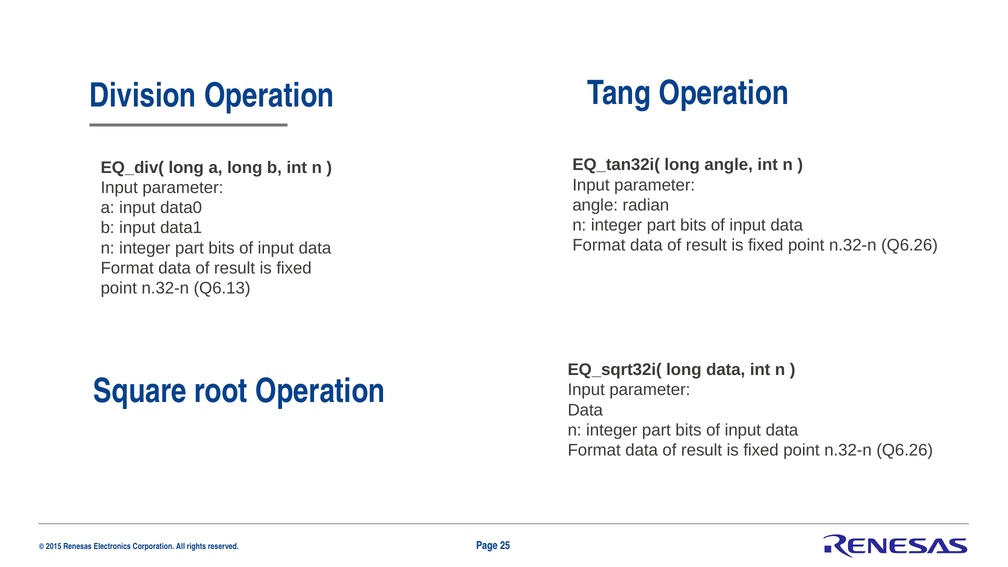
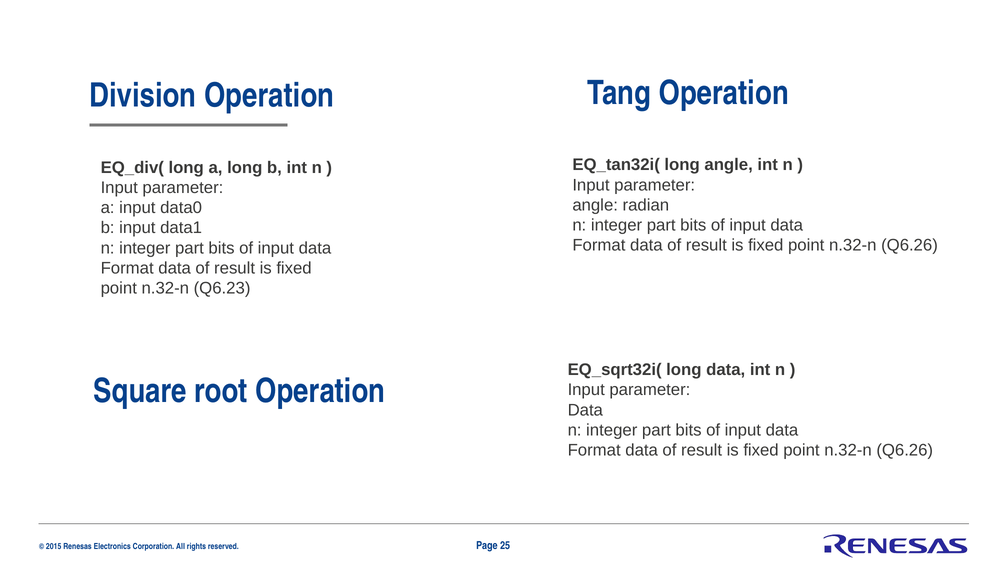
Q6.13: Q6.13 -> Q6.23 (222, 288)
